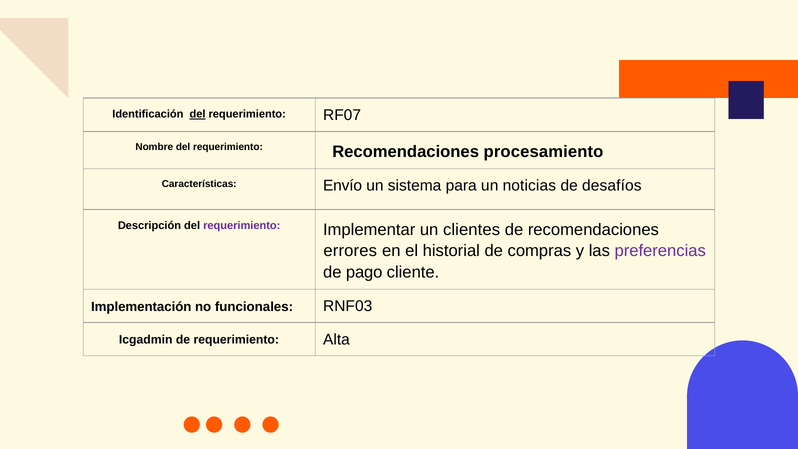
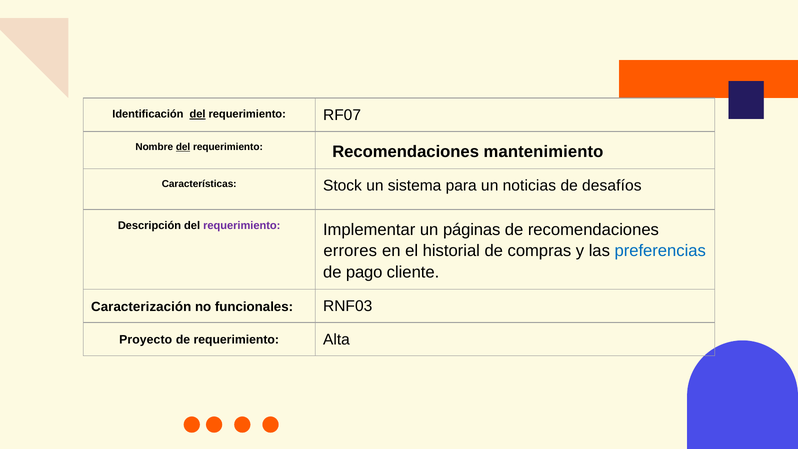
del underline: none -> present (183, 147)
procesamiento: procesamiento -> mantenimiento (543, 152)
Envío: Envío -> Stock (342, 186)
clientes: clientes -> páginas (472, 230)
preferencias colour: purple -> blue (660, 251)
Implementación: Implementación -> Caracterización (141, 307)
Icgadmin: Icgadmin -> Proyecto (146, 339)
